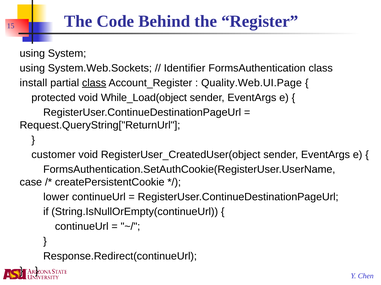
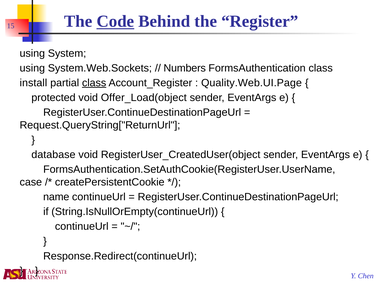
Code underline: none -> present (115, 21)
Identifier: Identifier -> Numbers (185, 68)
While_Load(object: While_Load(object -> Offer_Load(object (144, 98)
customer: customer -> database (53, 155)
lower: lower -> name (56, 197)
